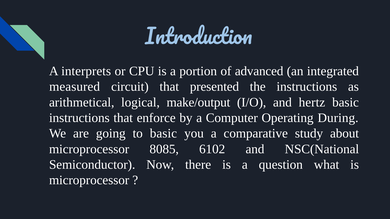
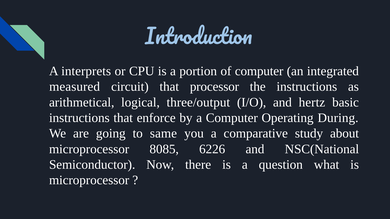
of advanced: advanced -> computer (259, 71)
presented: presented -> processor (214, 87)
make/output: make/output -> three/output (198, 102)
to basic: basic -> same (163, 134)
6102: 6102 -> 6226 (212, 149)
